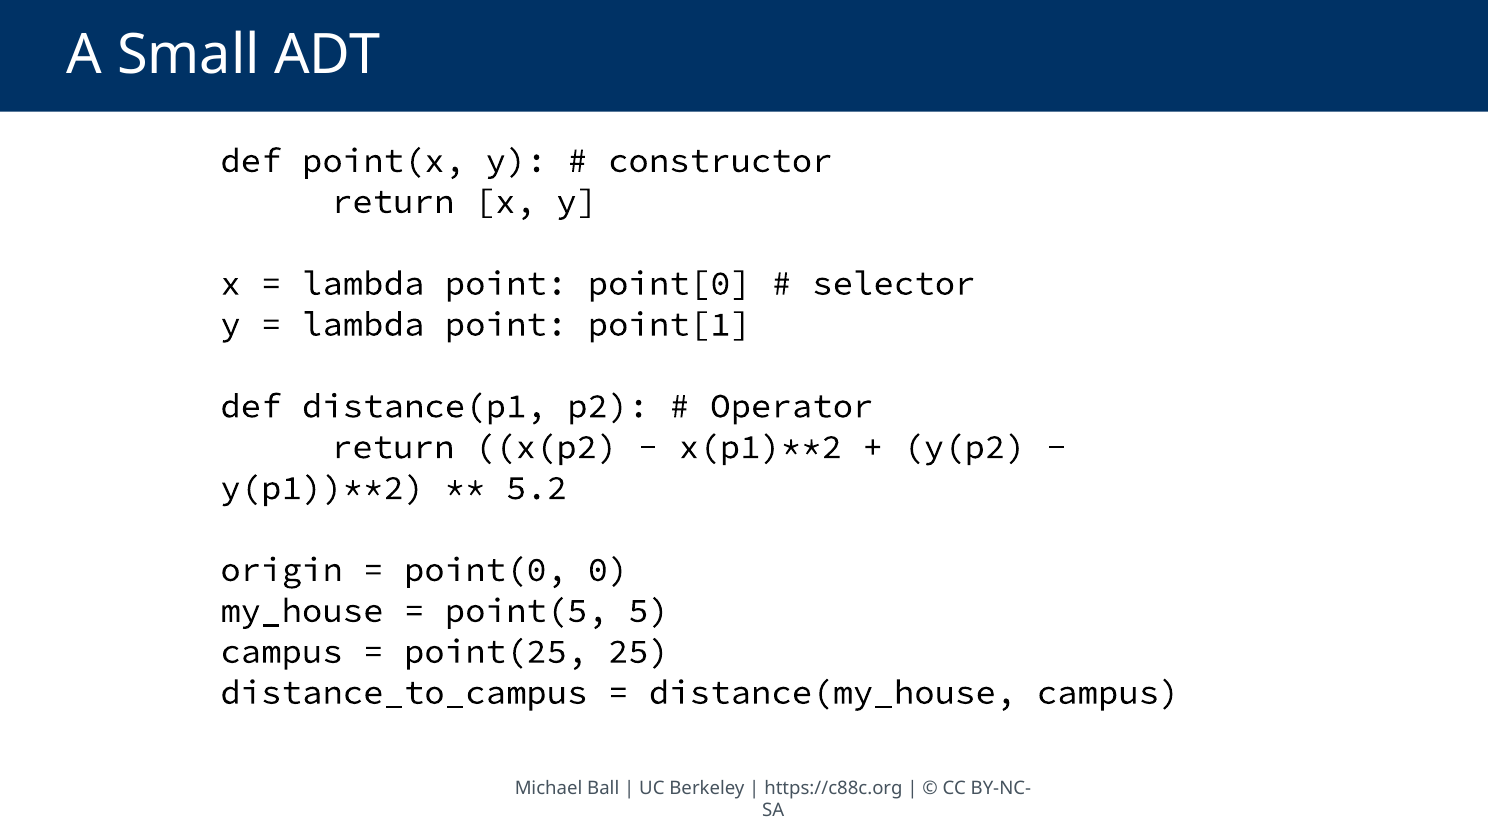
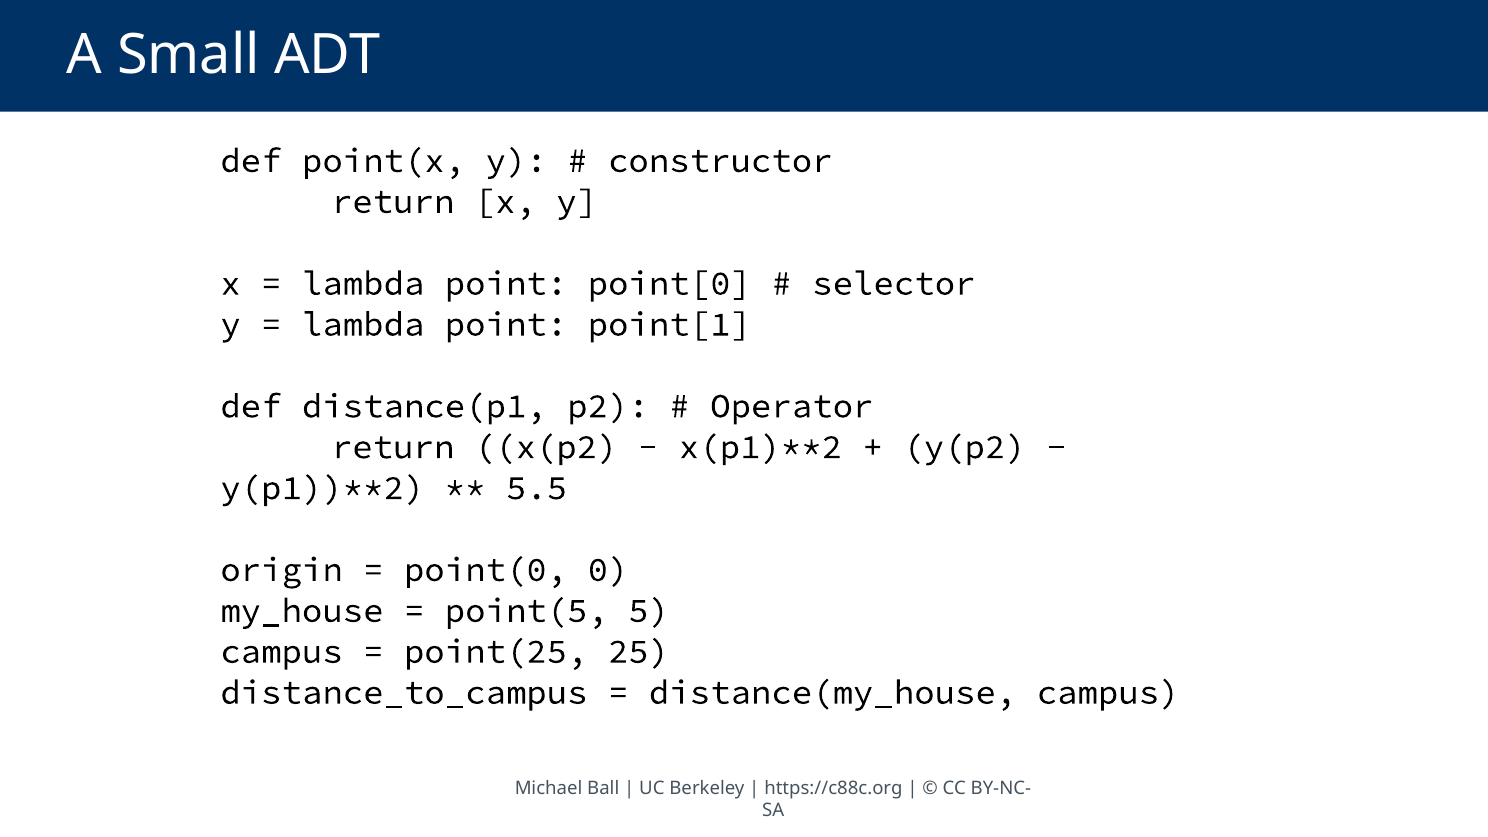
5.2: 5.2 -> 5.5 (537, 488)
